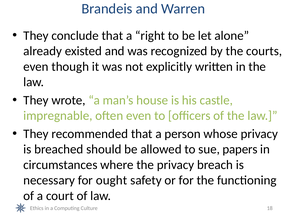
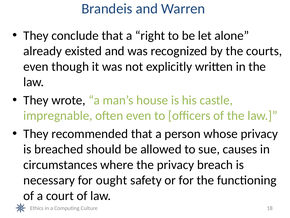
papers: papers -> causes (240, 149)
